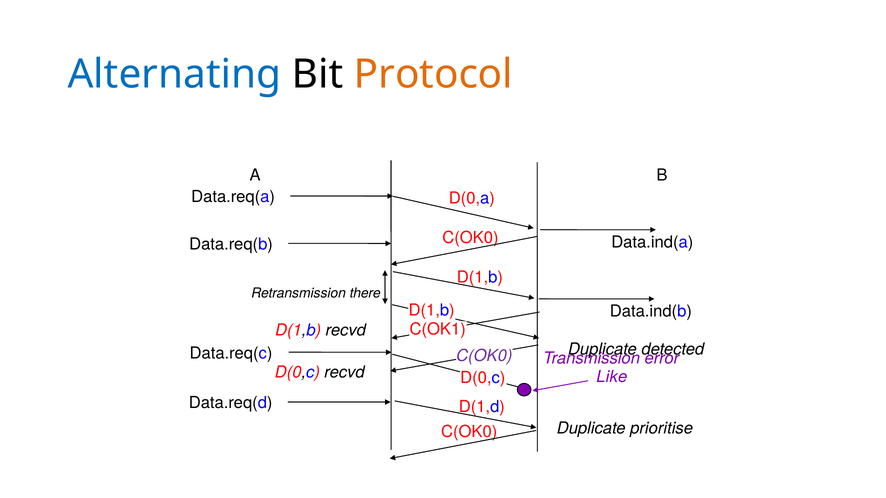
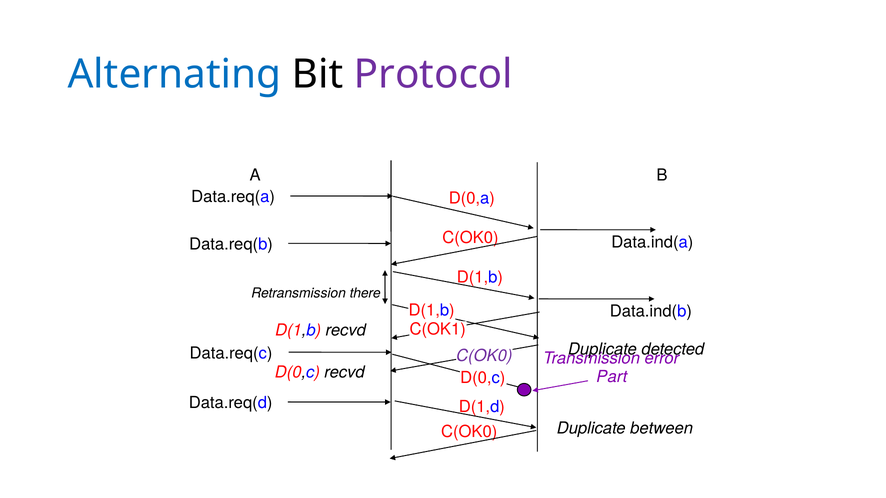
Protocol colour: orange -> purple (433, 74)
Like: Like -> Part (612, 377)
prioritise: prioritise -> between (662, 429)
